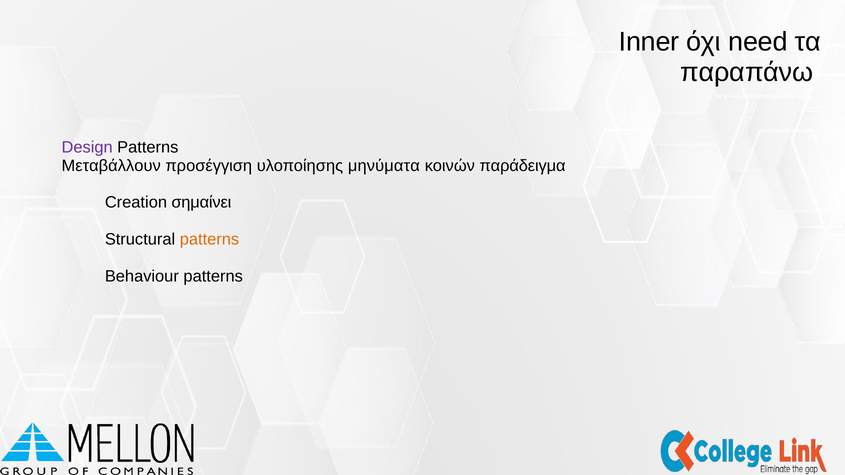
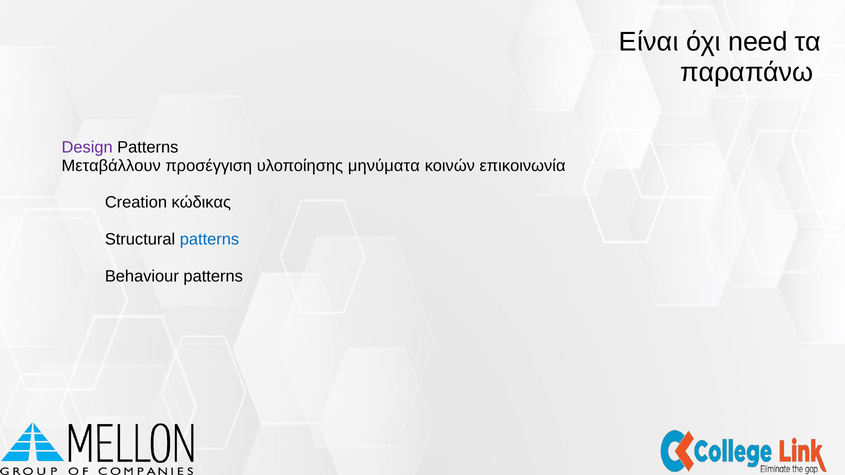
Inner: Inner -> Είναι (649, 42)
παράδειγμα: παράδειγμα -> επικοινωνία (523, 166)
σημαίνει: σημαίνει -> κώδικας (201, 203)
patterns colour: orange -> blue (209, 240)
